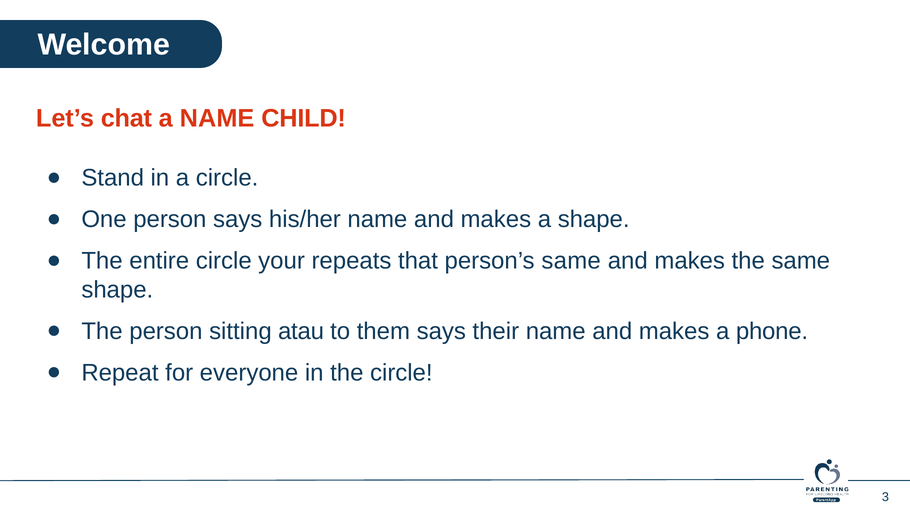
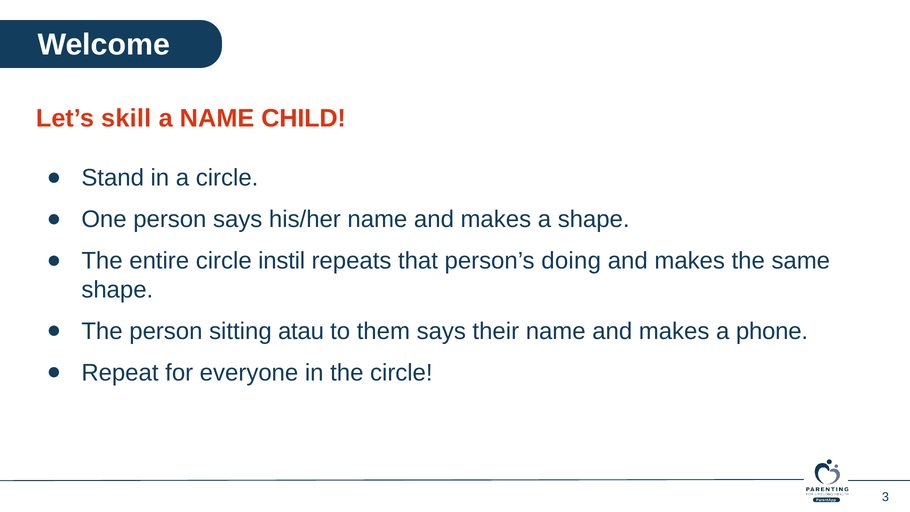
chat: chat -> skill (126, 118)
your: your -> instil (282, 261)
person’s same: same -> doing (571, 261)
